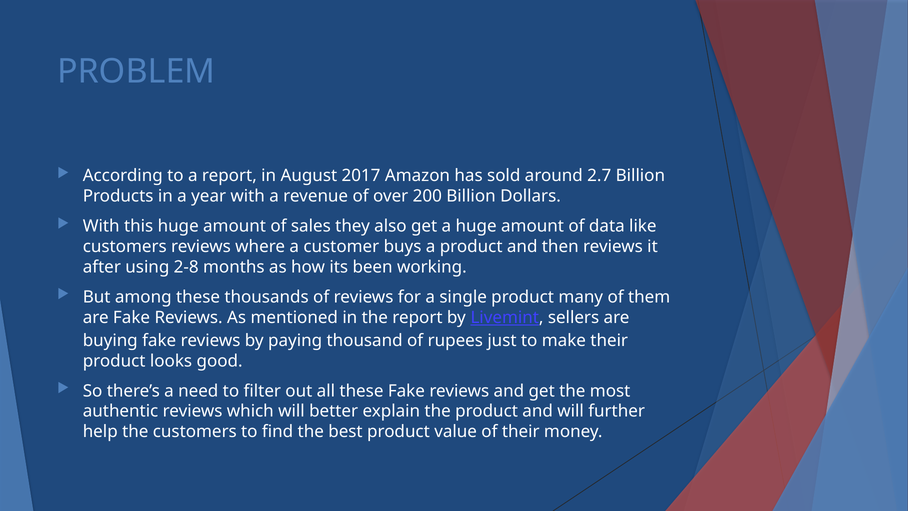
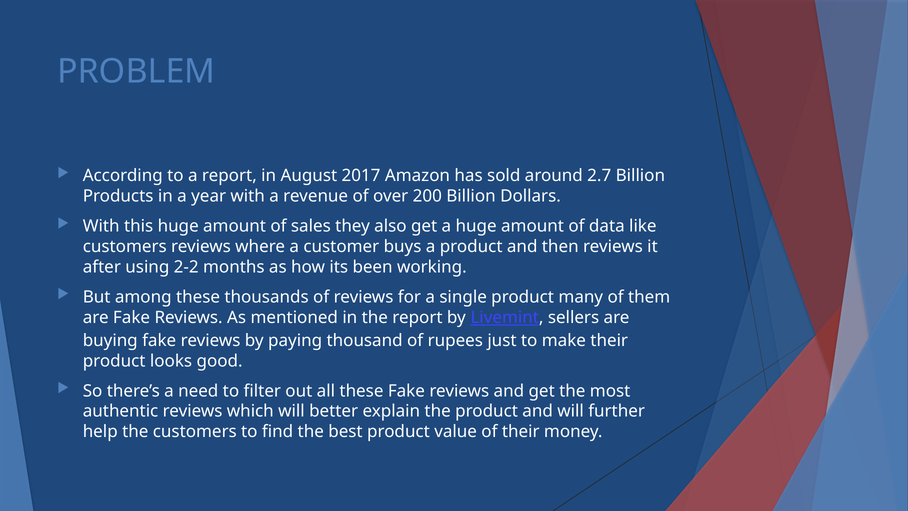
2-8: 2-8 -> 2-2 (186, 267)
